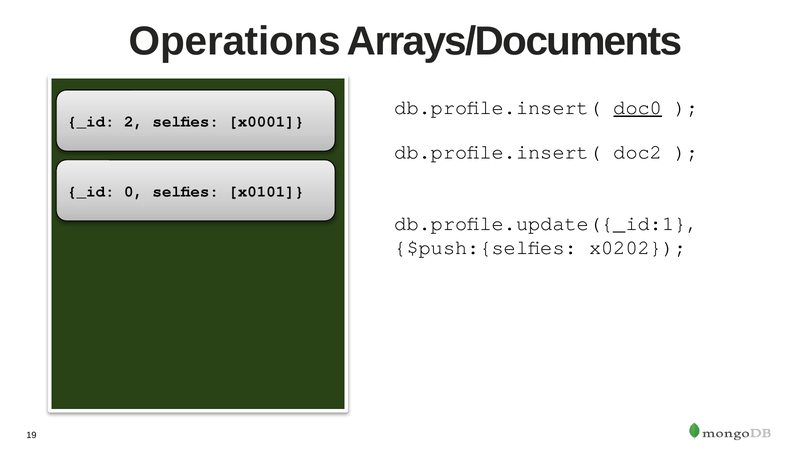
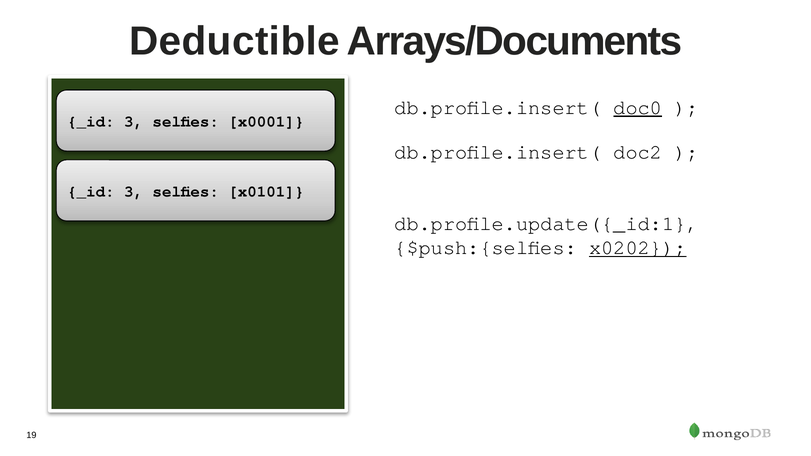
Operations: Operations -> Deductible (235, 42)
2: 2 -> 3 (134, 122)
0: 0 -> 3 (134, 192)
x0202 underline: none -> present (638, 248)
